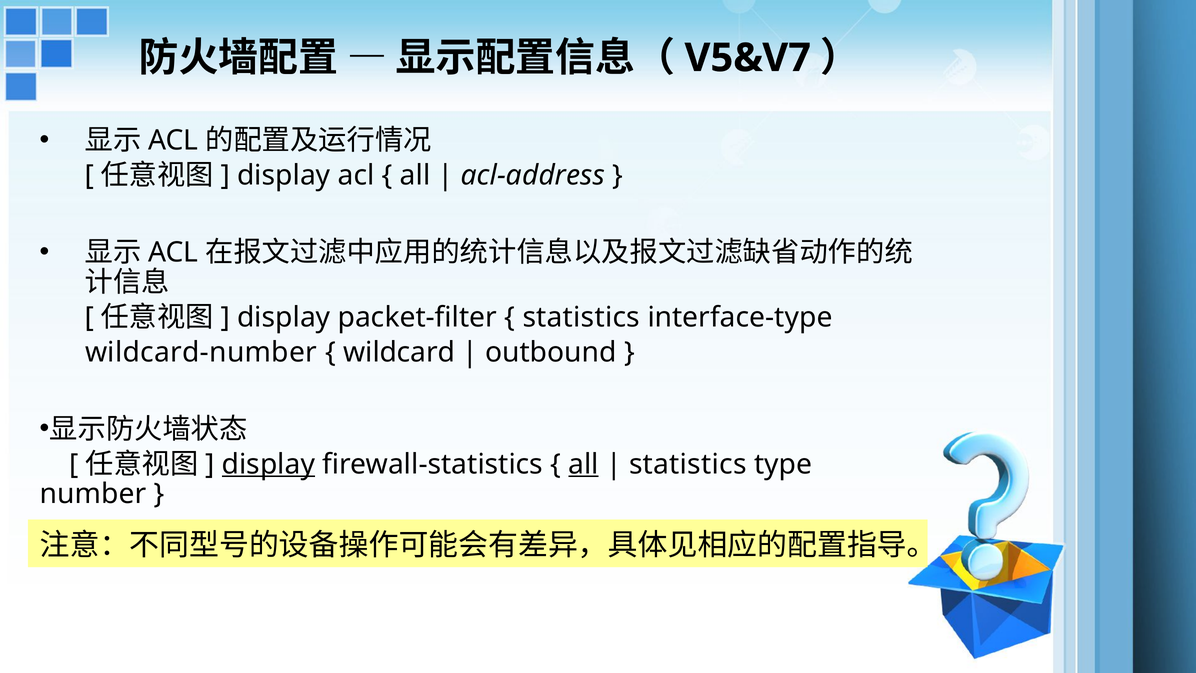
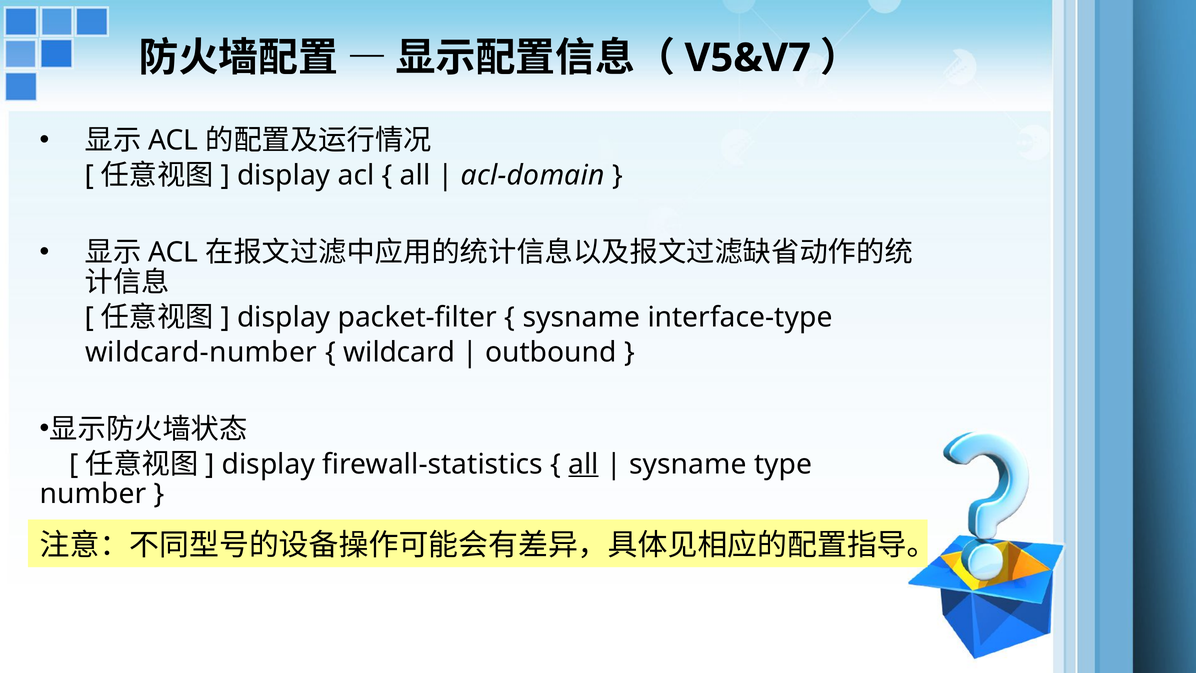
acl-address: acl-address -> acl-domain (533, 175)
statistics: statistics -> sysname (581, 317)
display underline: present -> none (268, 464)
statistics: statistics -> sysname (688, 464)
